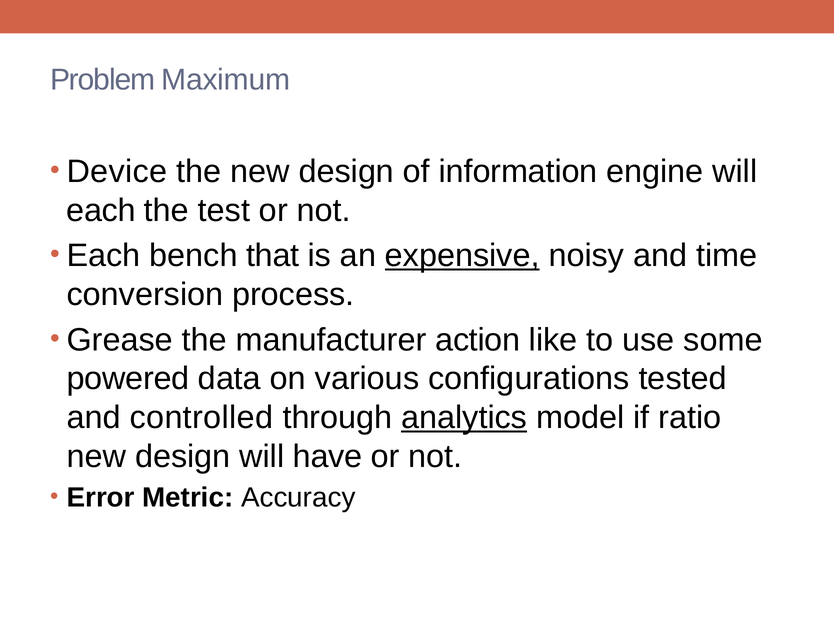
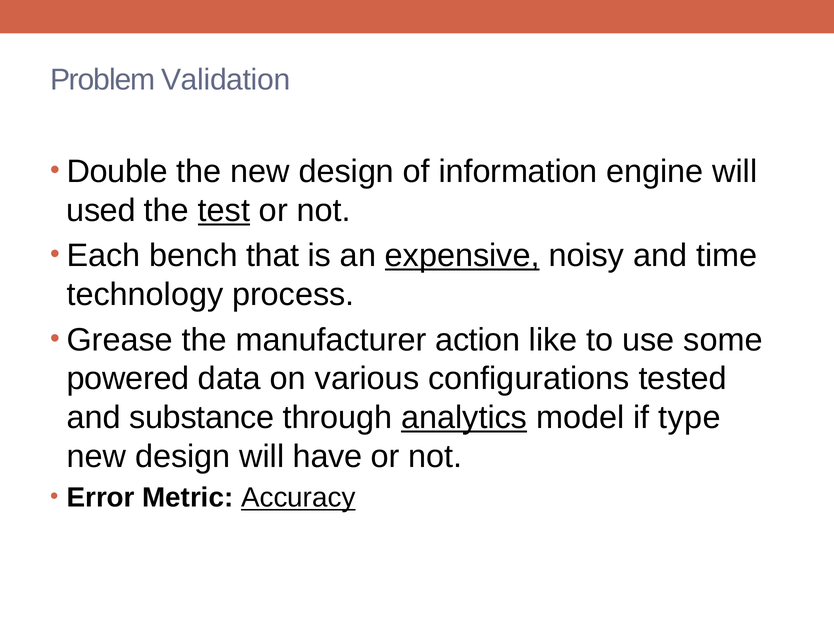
Maximum: Maximum -> Validation (226, 80)
Device: Device -> Double (117, 172)
each: each -> used (101, 211)
test underline: none -> present (224, 211)
conversion: conversion -> technology (145, 295)
controlled: controlled -> substance (202, 418)
ratio: ratio -> type (690, 418)
Accuracy underline: none -> present (298, 498)
